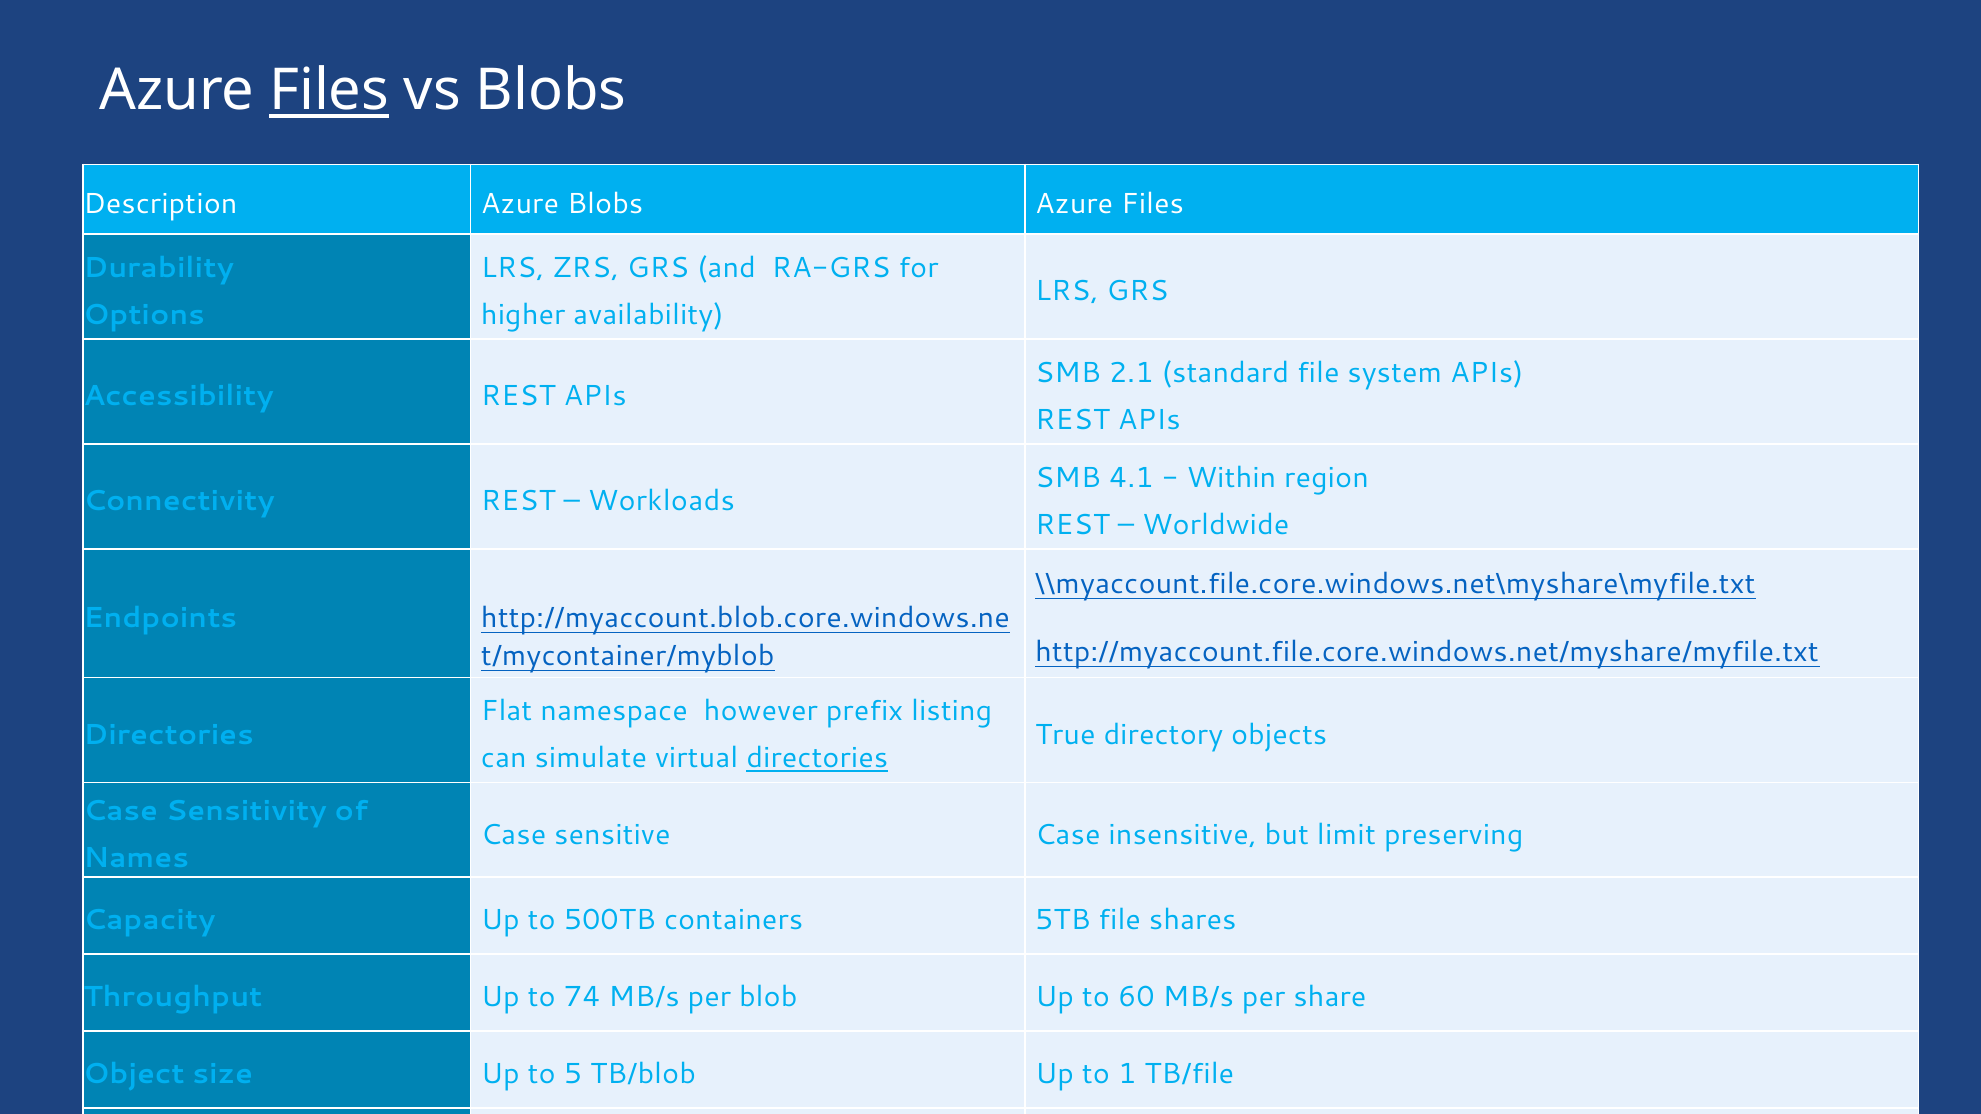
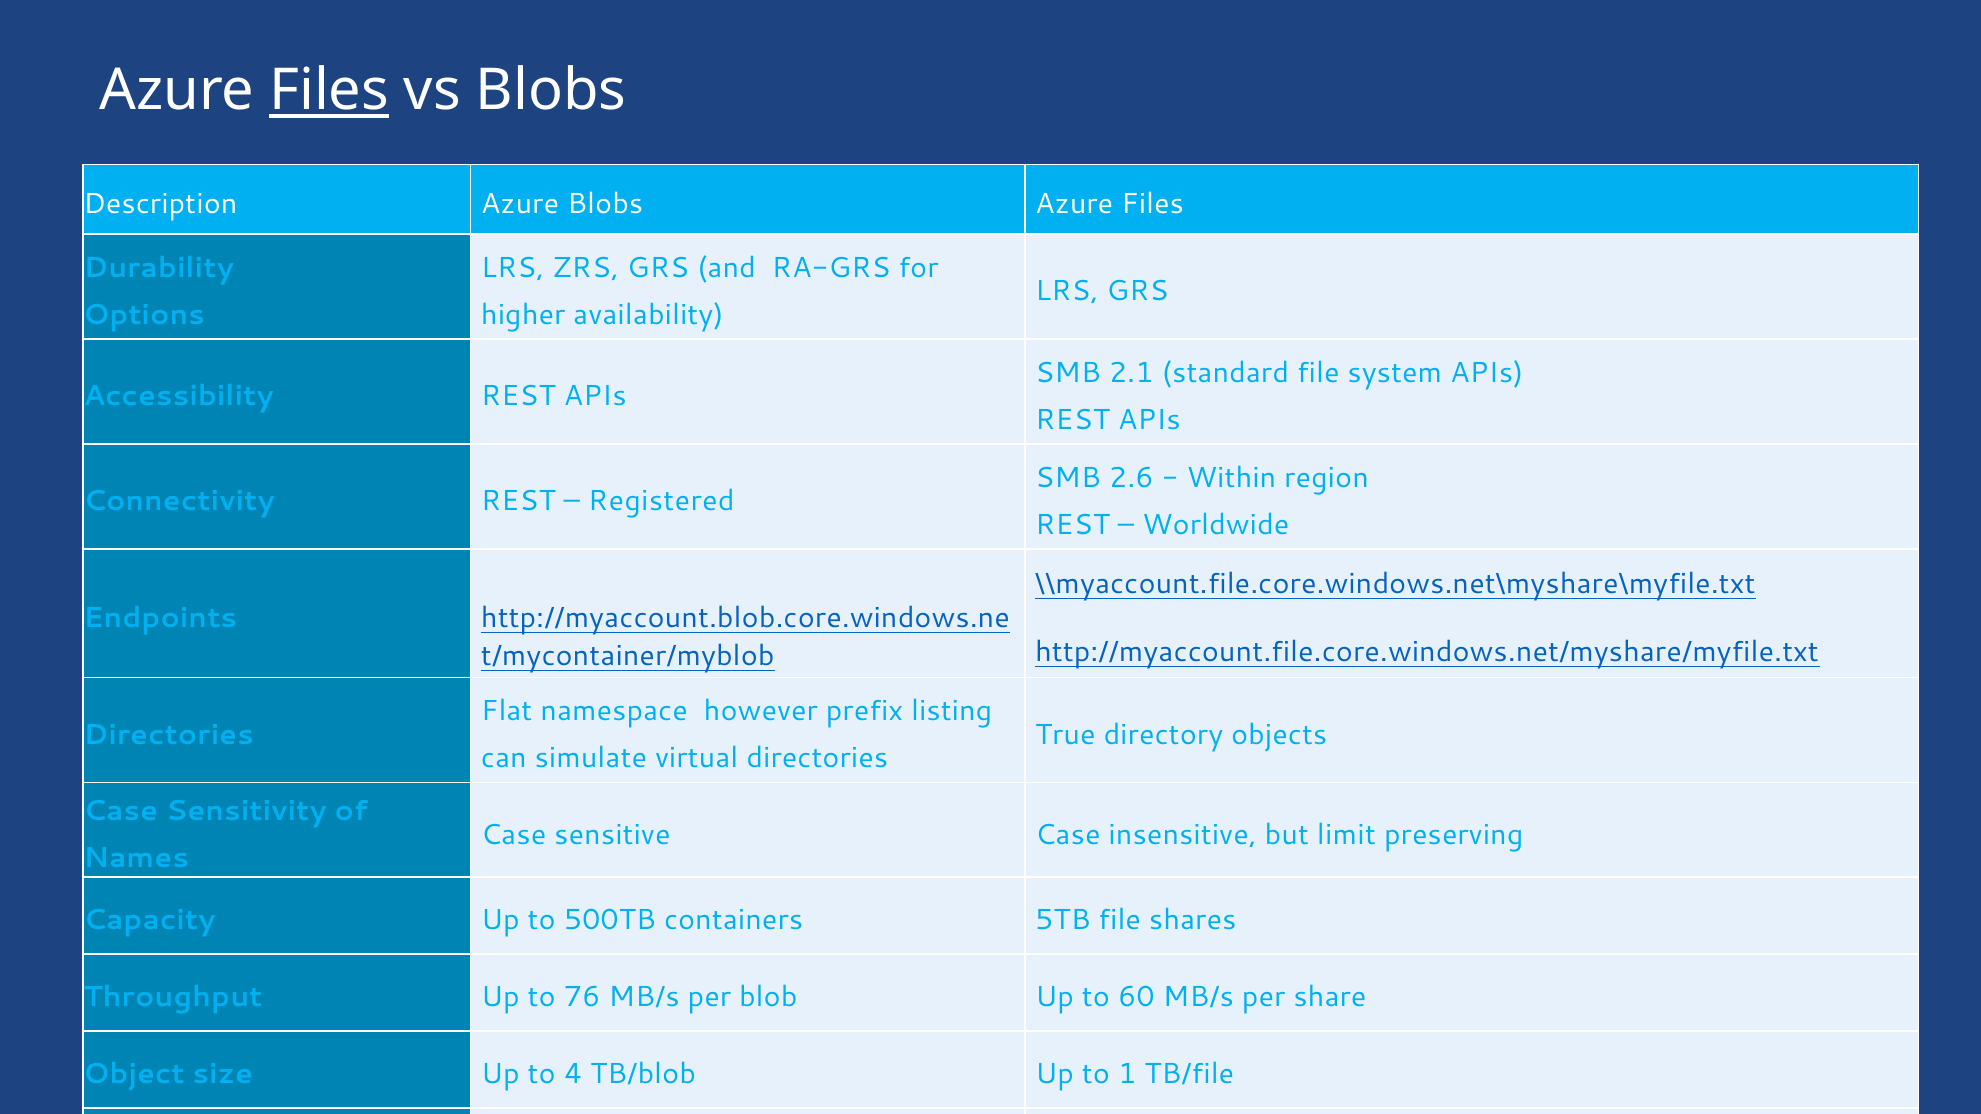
4.1: 4.1 -> 2.6 (1131, 478)
Workloads: Workloads -> Registered (661, 501)
directories underline: present -> none (817, 759)
74: 74 -> 76 (582, 997)
5: 5 -> 4 (573, 1074)
